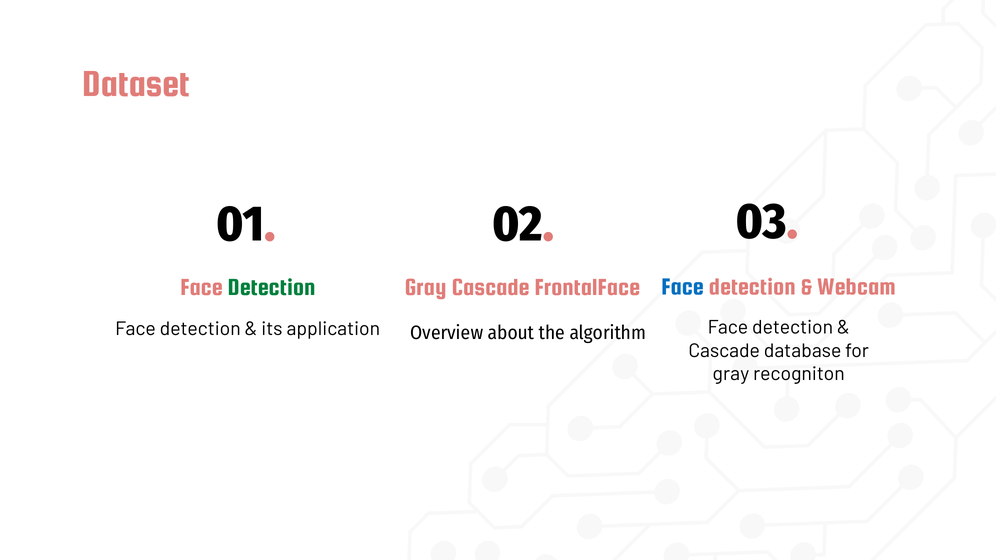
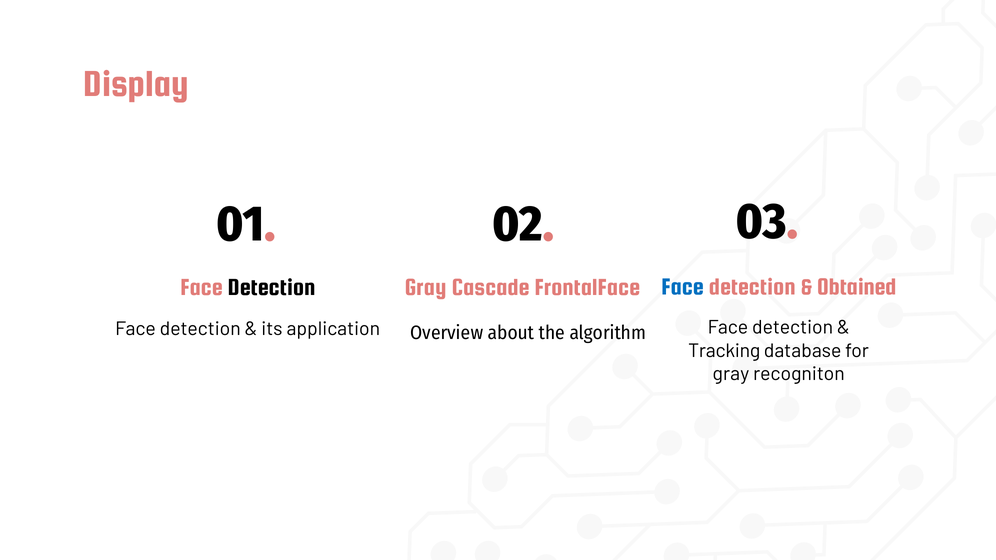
Dataset: Dataset -> Display (136, 83)
Webcam: Webcam -> Obtained (857, 287)
Detection colour: green -> black (272, 287)
Cascade: Cascade -> Tracking (724, 351)
